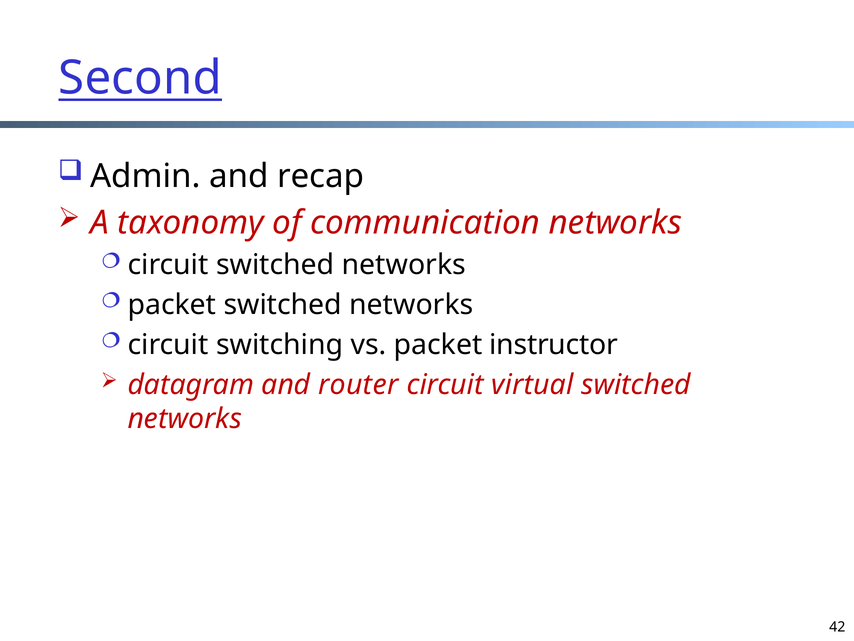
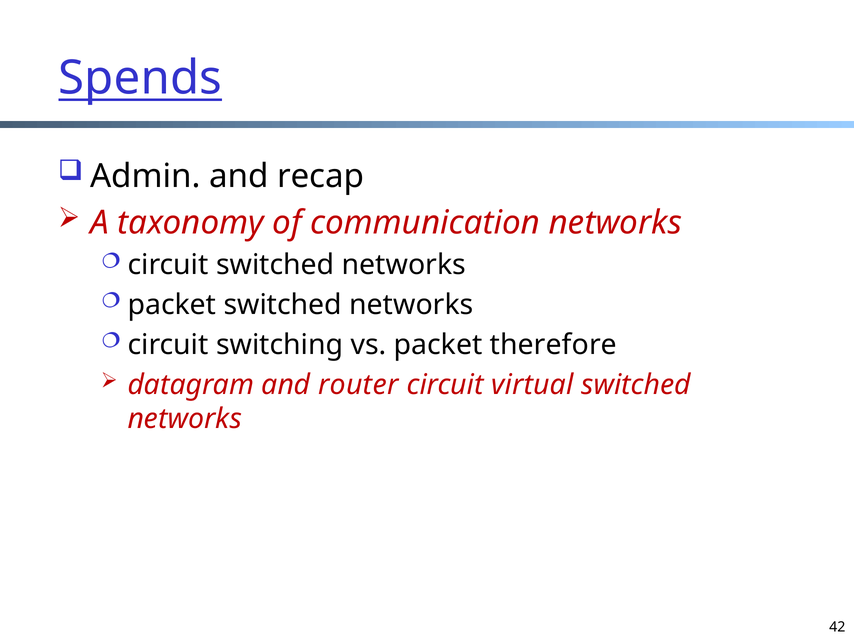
Second: Second -> Spends (140, 78)
instructor: instructor -> therefore (553, 345)
